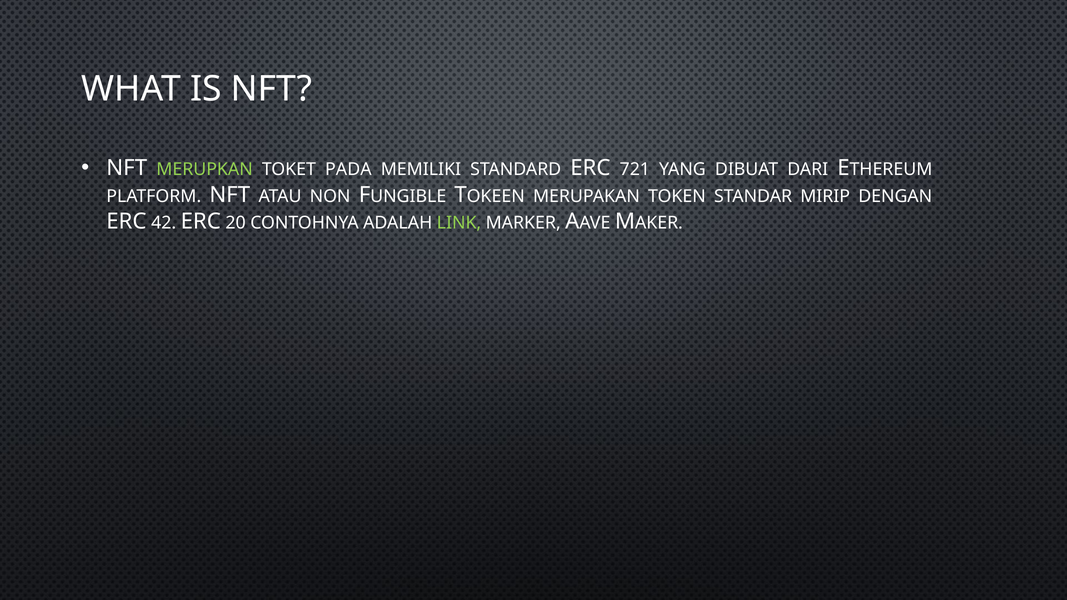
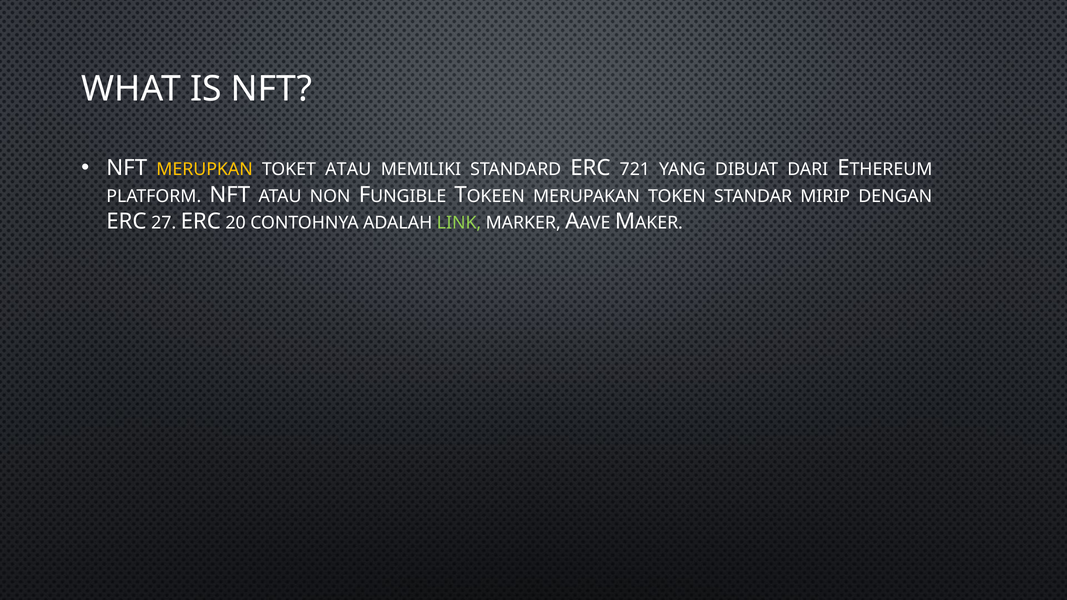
MERUPKAN colour: light green -> yellow (205, 170)
TOKET PADA: PADA -> ATAU (348, 170)
42: 42 -> 27 (164, 223)
